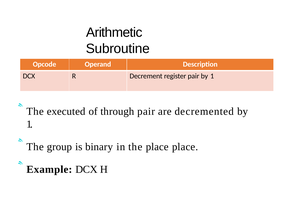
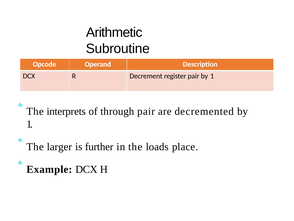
executed: executed -> interprets (66, 111)
group: group -> larger (59, 146)
binary: binary -> further (99, 146)
the place: place -> loads (157, 146)
